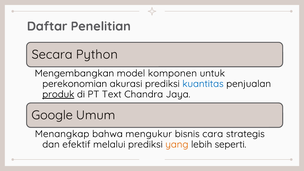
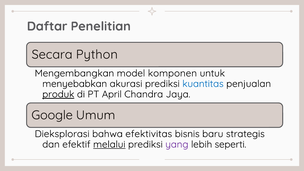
perekonomian: perekonomian -> menyebabkan (75, 84)
Text: Text -> April (112, 94)
Menangkap: Menangkap -> Dieksplorasi (62, 134)
mengukur: mengukur -> efektivitas (149, 134)
cara: cara -> baru (213, 134)
melalui underline: none -> present (109, 144)
yang colour: orange -> purple (177, 144)
